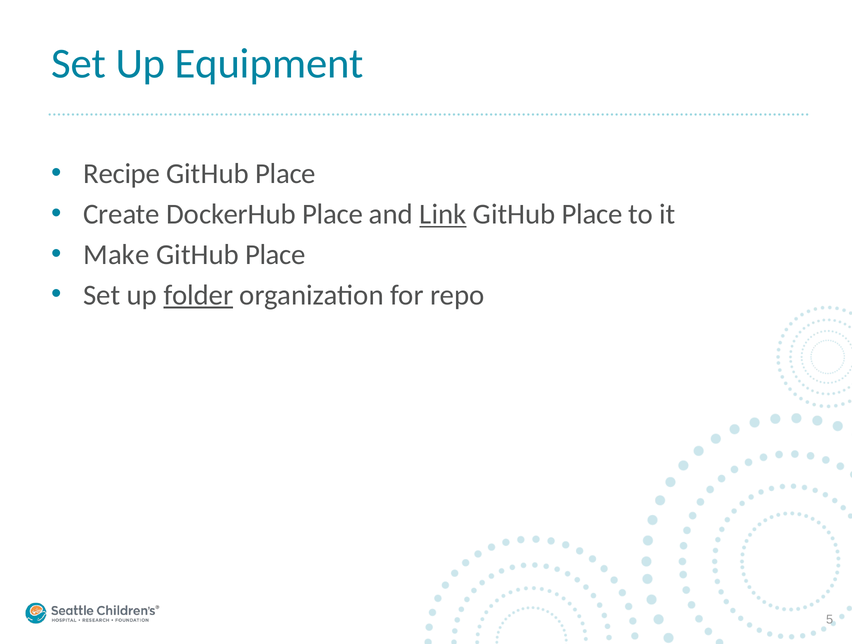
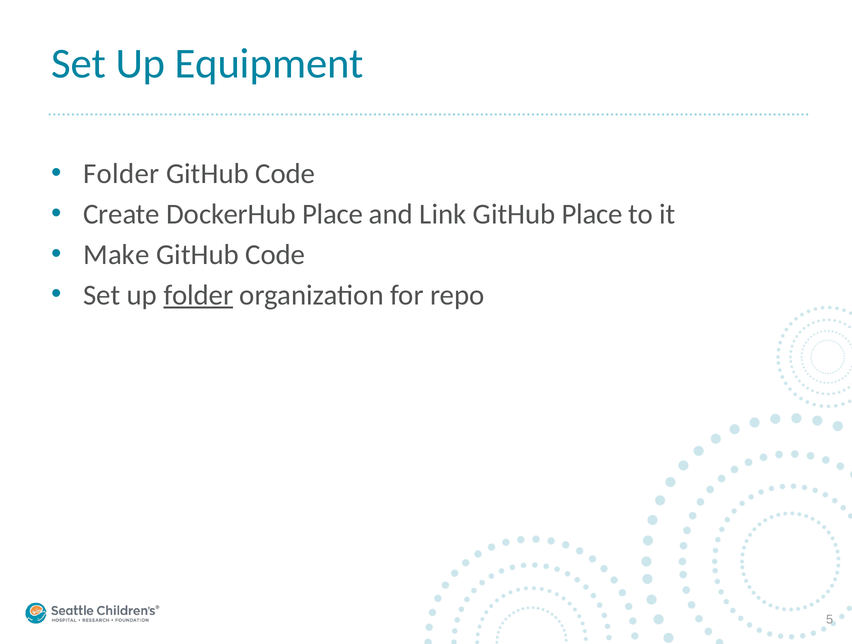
Recipe: Recipe -> Folder (121, 174)
Place: Place -> Code (285, 174)
Link underline: present -> none (443, 214)
Place: Place -> Code (275, 255)
